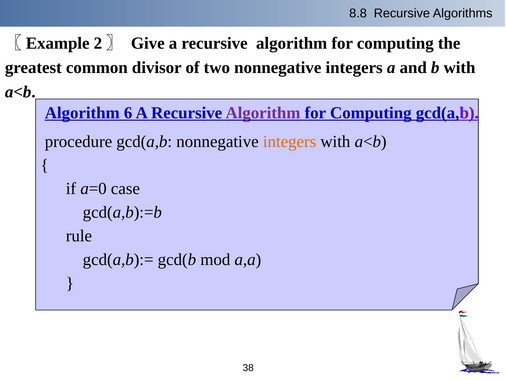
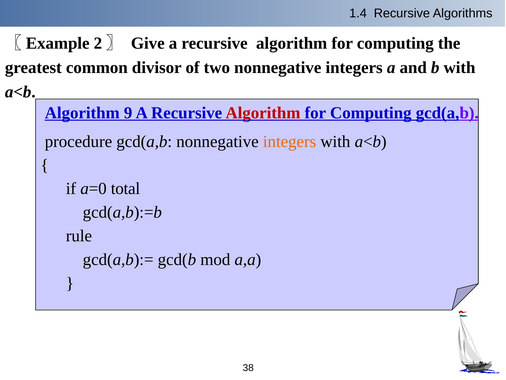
8.8: 8.8 -> 1.4 (358, 13)
6: 6 -> 9 (128, 113)
Algorithm colour: purple -> red (263, 113)
case: case -> total (126, 189)
